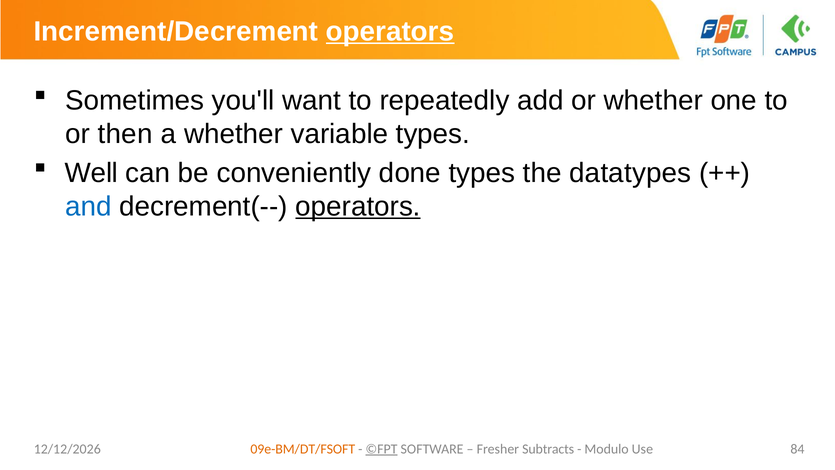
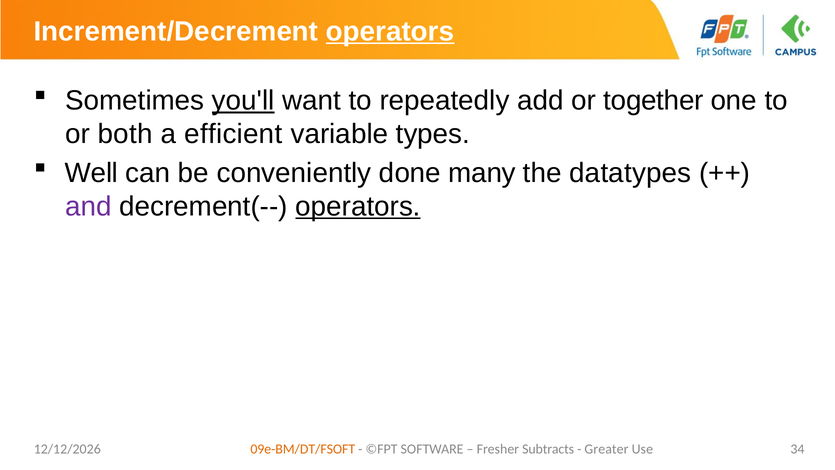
you'll underline: none -> present (243, 100)
or whether: whether -> together (653, 100)
then: then -> both (125, 134)
a whether: whether -> efficient (233, 134)
done types: types -> many (482, 173)
and colour: blue -> purple (88, 206)
©FPT underline: present -> none (382, 449)
Modulo: Modulo -> Greater (607, 449)
84: 84 -> 34 (797, 449)
